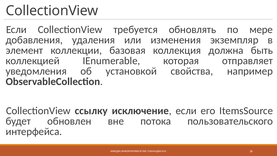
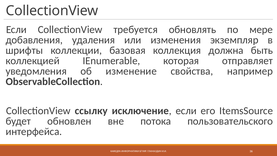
элемент: элемент -> шрифты (24, 50)
установкой: установкой -> изменение (131, 71)
